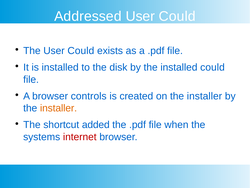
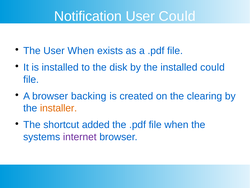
Addressed: Addressed -> Notification (88, 16)
The User Could: Could -> When (81, 51)
controls: controls -> backing (89, 96)
on the installer: installer -> clearing (204, 96)
internet colour: red -> purple (80, 137)
